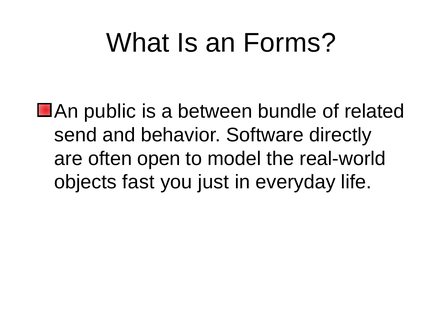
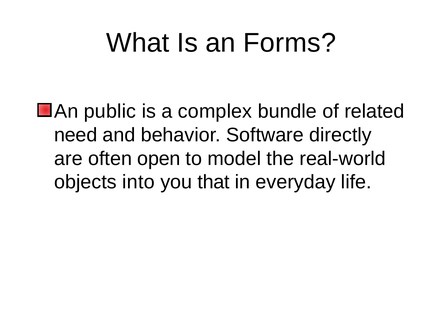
between: between -> complex (215, 111)
send: send -> need (76, 135)
fast: fast -> into (138, 182)
just: just -> that (214, 182)
